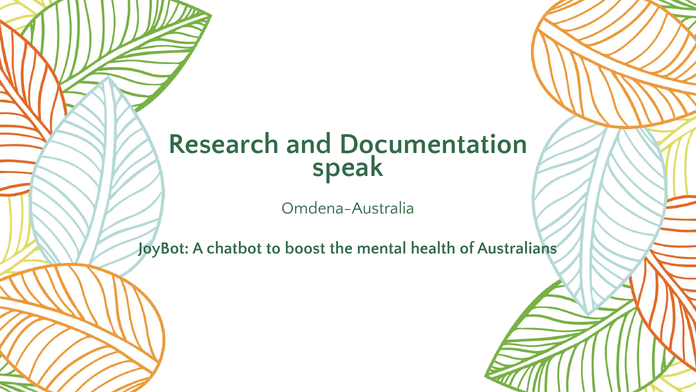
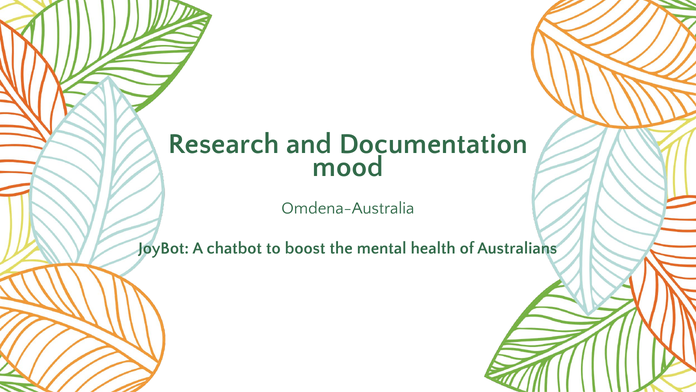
speak: speak -> mood (348, 167)
